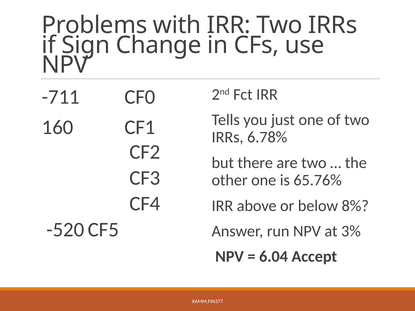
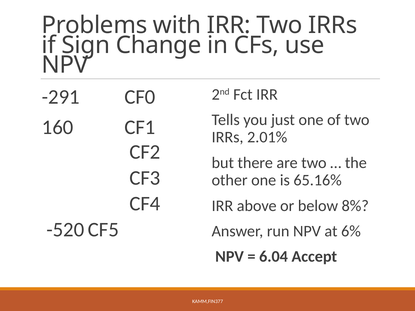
-711: -711 -> -291 (61, 97)
6.78%: 6.78% -> 2.01% (267, 137)
65.76%: 65.76% -> 65.16% (318, 180)
3%: 3% -> 6% (351, 231)
